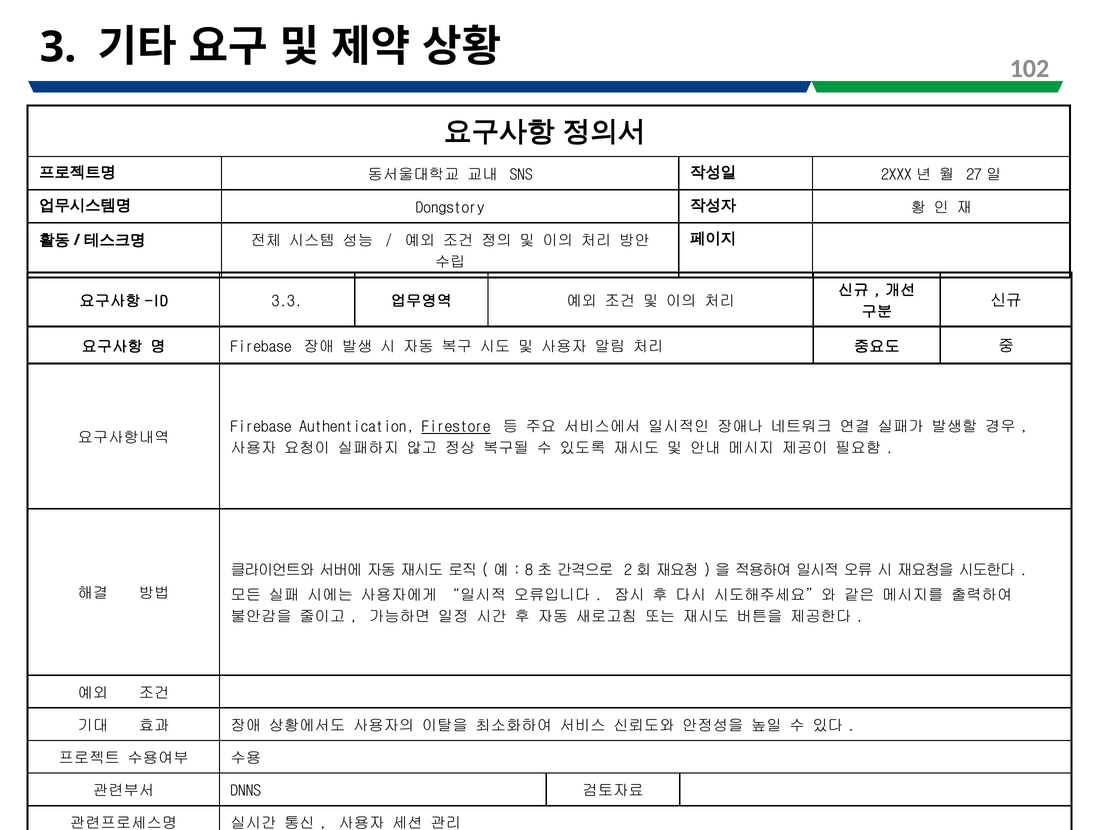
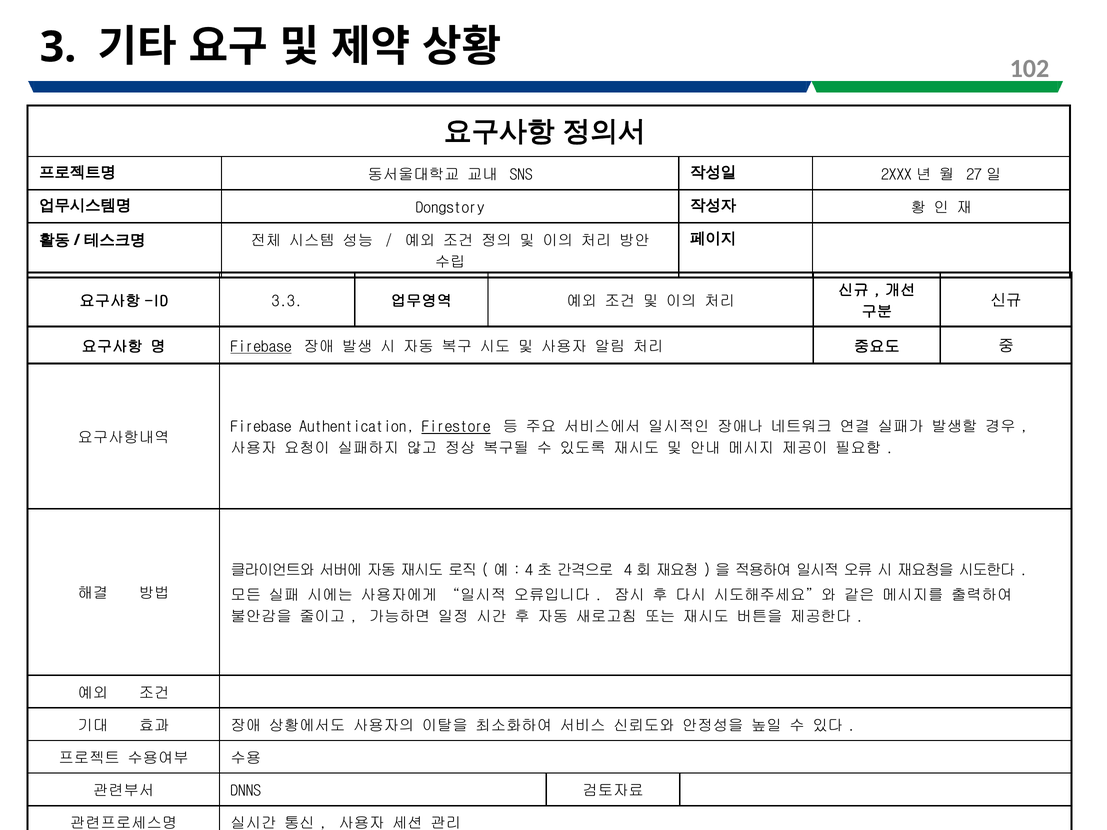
Firebase underline: none -> present (261, 347)
8: 8 -> 4 (529, 570)
2: 2 -> 4 (628, 570)
